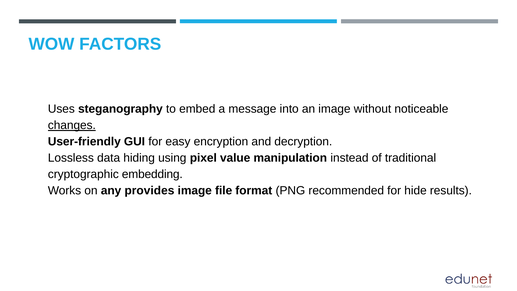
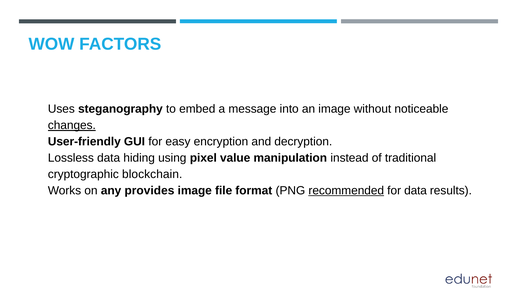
embedding: embedding -> blockchain (152, 174)
recommended underline: none -> present (346, 191)
for hide: hide -> data (416, 191)
